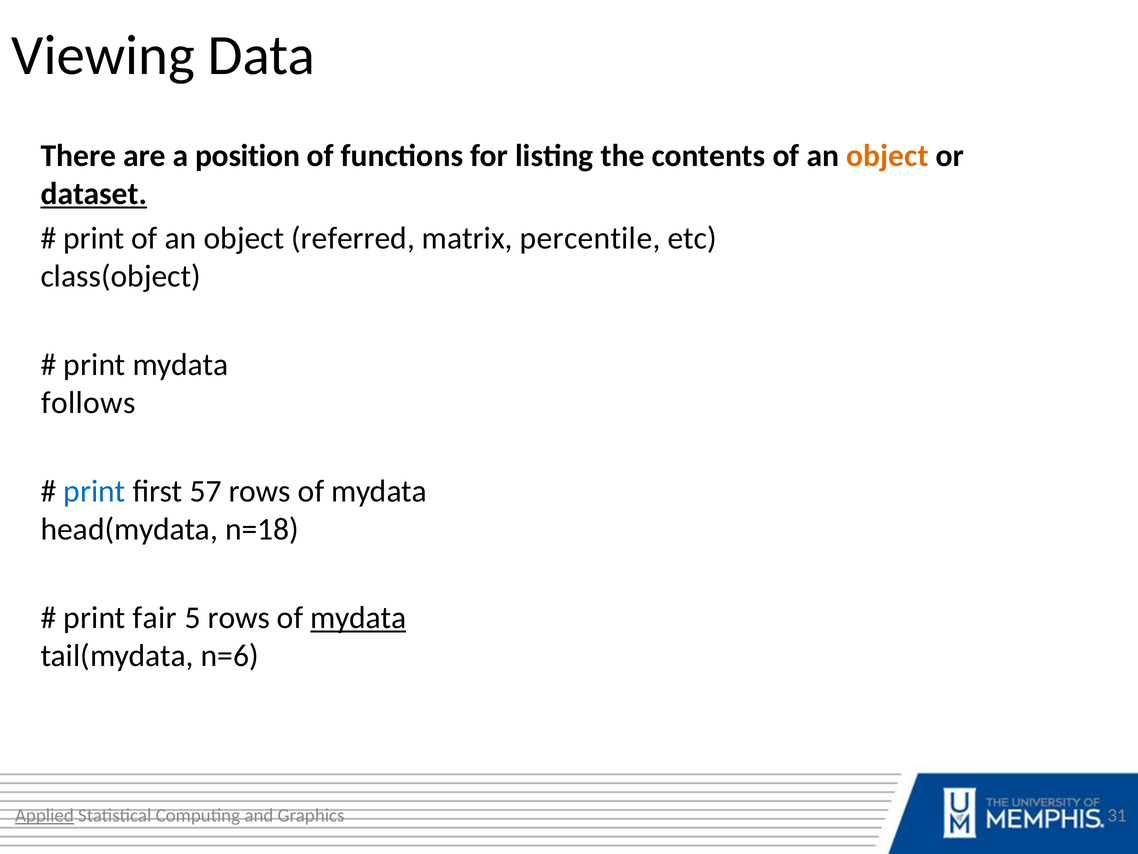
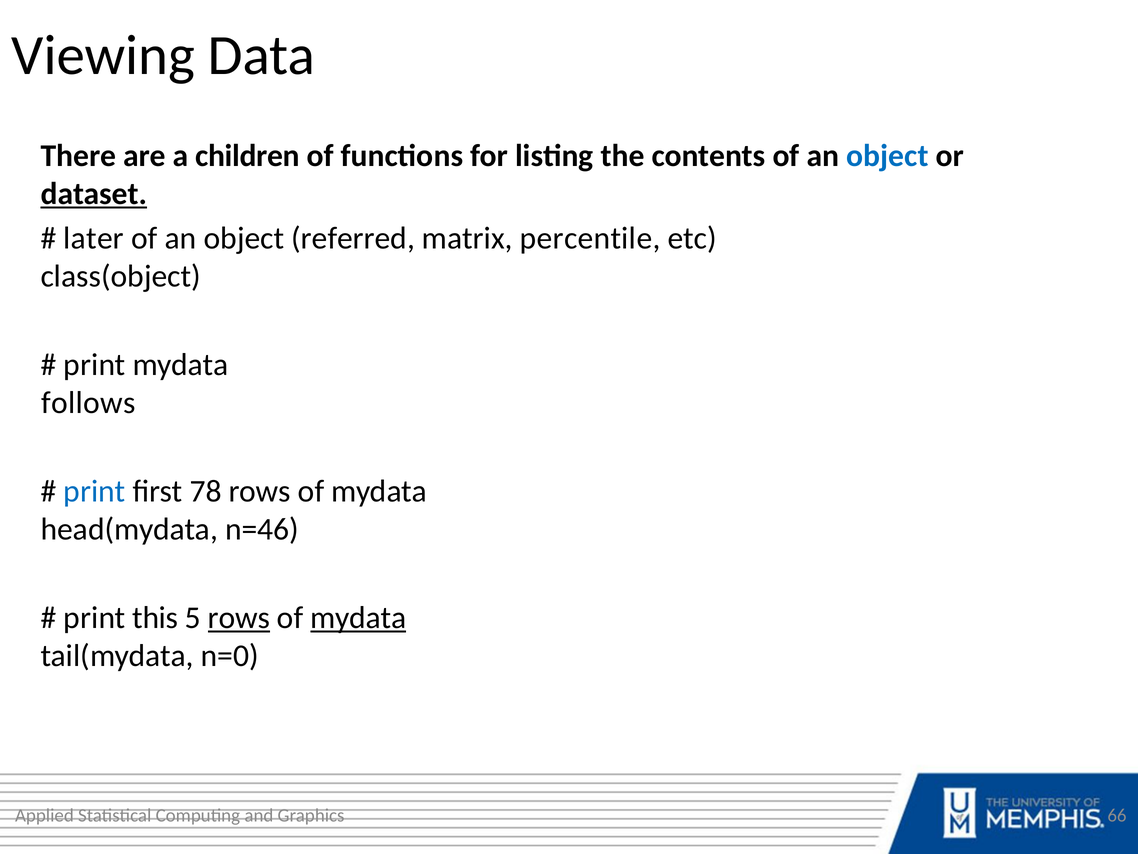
position: position -> children (248, 156)
object colour: orange -> blue (887, 156)
print: print -> later (94, 238)
57: 57 -> 78 (206, 491)
n=18: n=18 -> n=46 (262, 529)
fair: fair -> this (155, 617)
rows underline: none -> present (239, 617)
n=6: n=6 -> n=0 (230, 655)
Applied underline: present -> none (44, 815)
31: 31 -> 66 (1117, 815)
